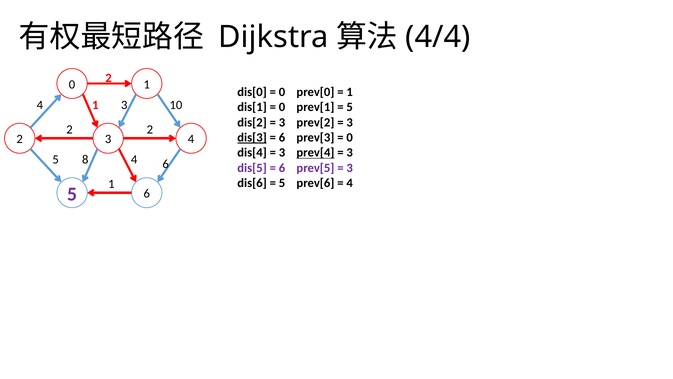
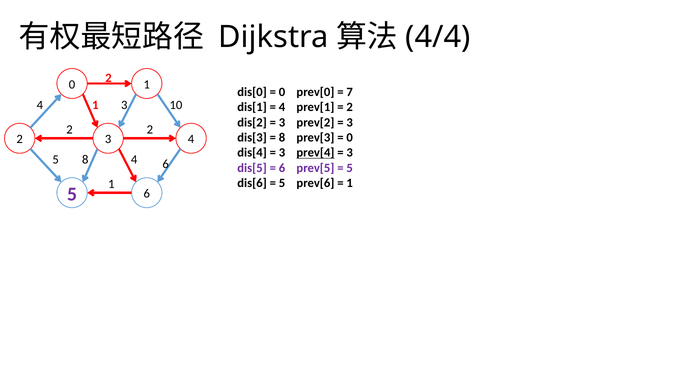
1: 1 -> 7 (350, 92)
0: 0 -> 4 (282, 107)
5: 5 -> 2 (350, 107)
dis[3 underline: present -> none (252, 137)
6: 6 -> 8 (282, 137)
3: 3 -> 5 (350, 168)
4: 4 -> 1 (350, 183)
